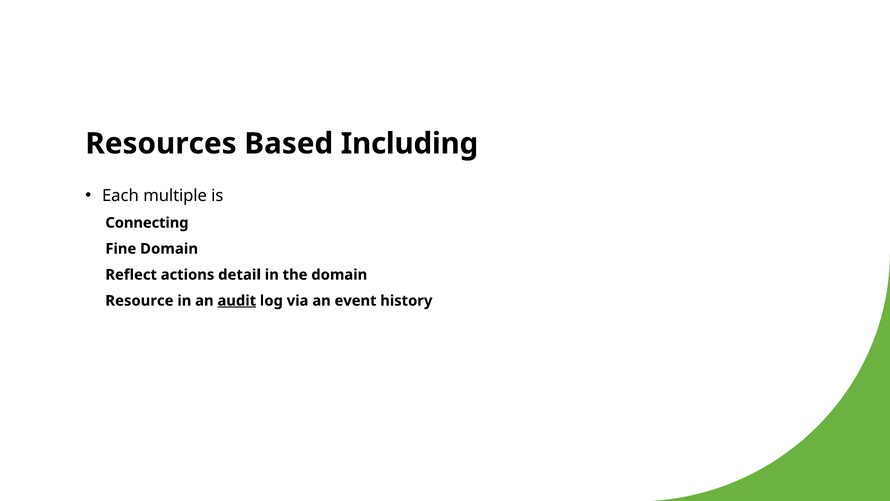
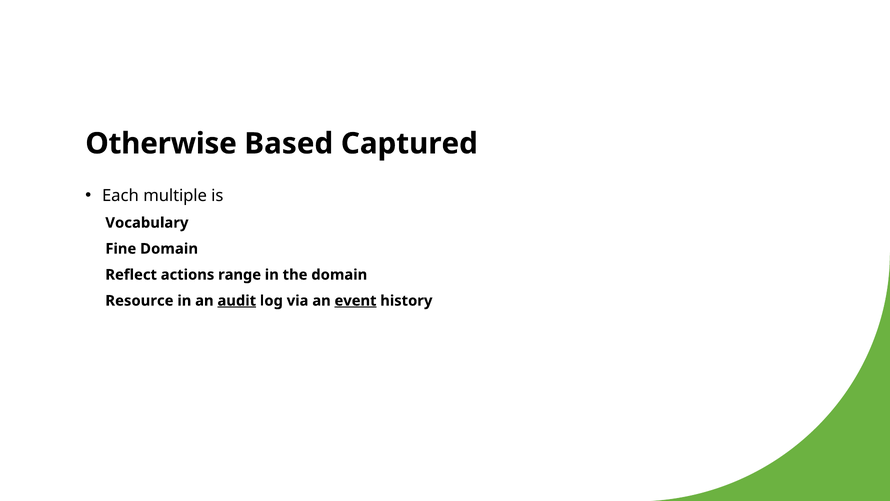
Resources: Resources -> Otherwise (161, 144)
Including: Including -> Captured (409, 144)
Connecting: Connecting -> Vocabulary (147, 223)
detail: detail -> range (240, 275)
event underline: none -> present (355, 301)
